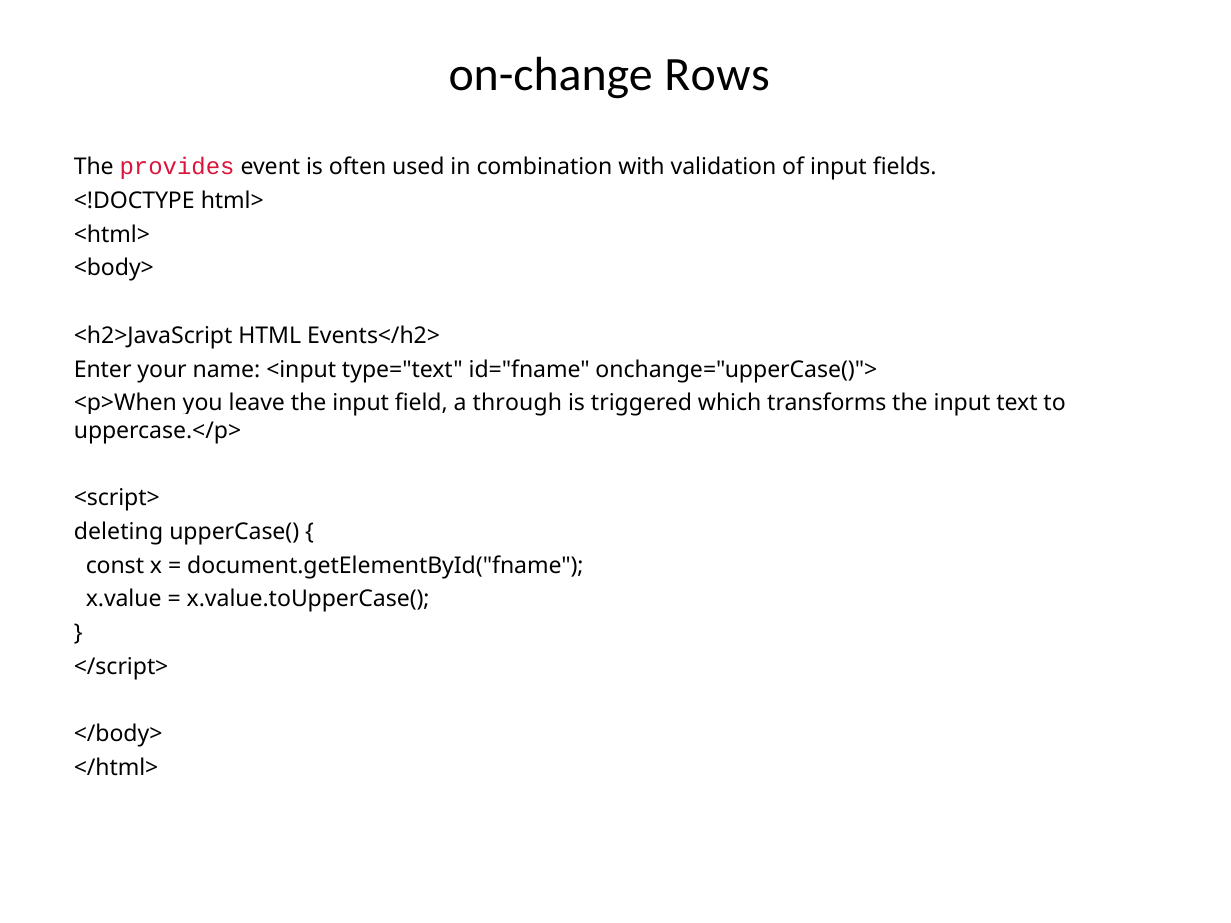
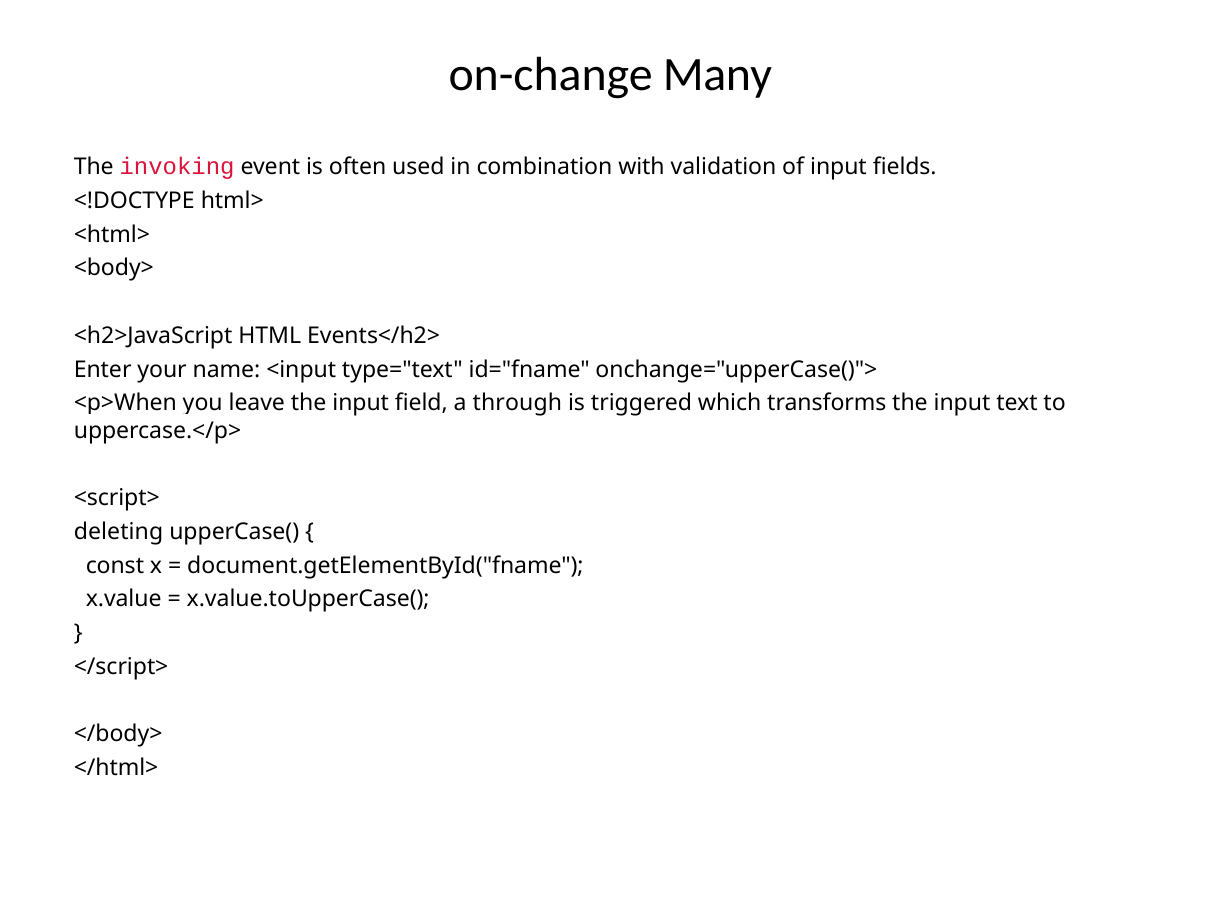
Rows: Rows -> Many (718, 75)
provides: provides -> invoking (177, 167)
